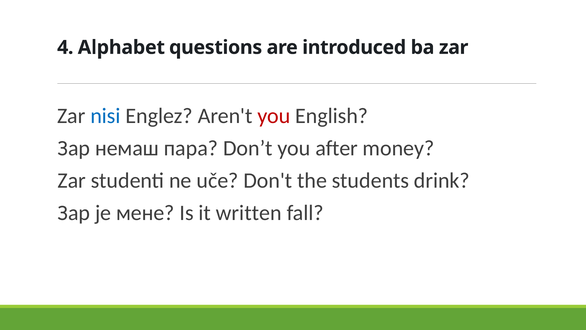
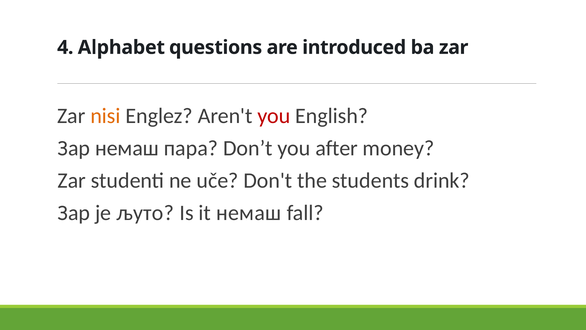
nisi colour: blue -> orange (106, 116)
мене: мене -> љуто (145, 213)
it written: written -> немаш (249, 213)
